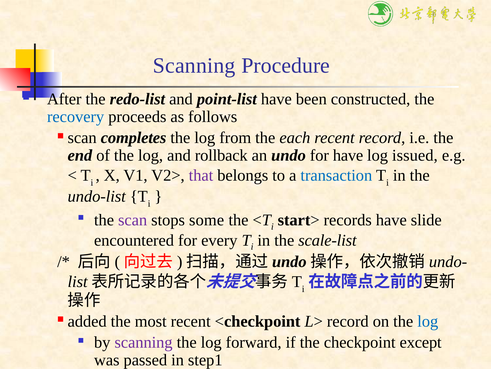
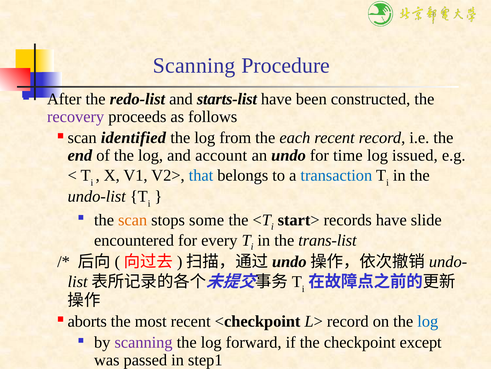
point-list: point-list -> starts-list (227, 99)
recovery colour: blue -> purple (76, 117)
completes: completes -> identified (133, 138)
rollback: rollback -> account (221, 155)
for have: have -> time (348, 155)
that colour: purple -> blue (201, 175)
scan colour: purple -> orange (133, 220)
scale-list: scale-list -> trans-list (327, 240)
added: added -> aborts (87, 321)
